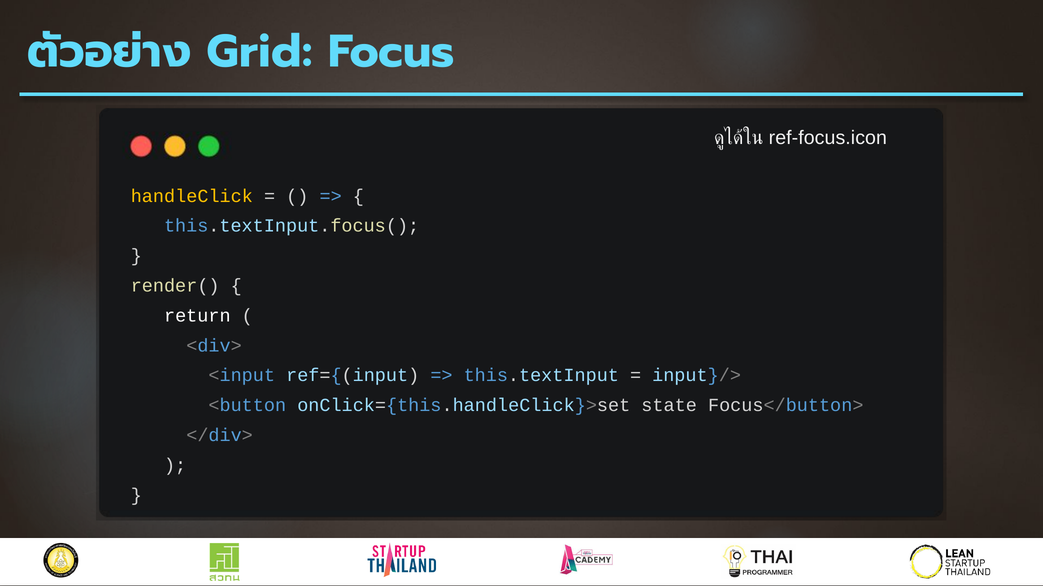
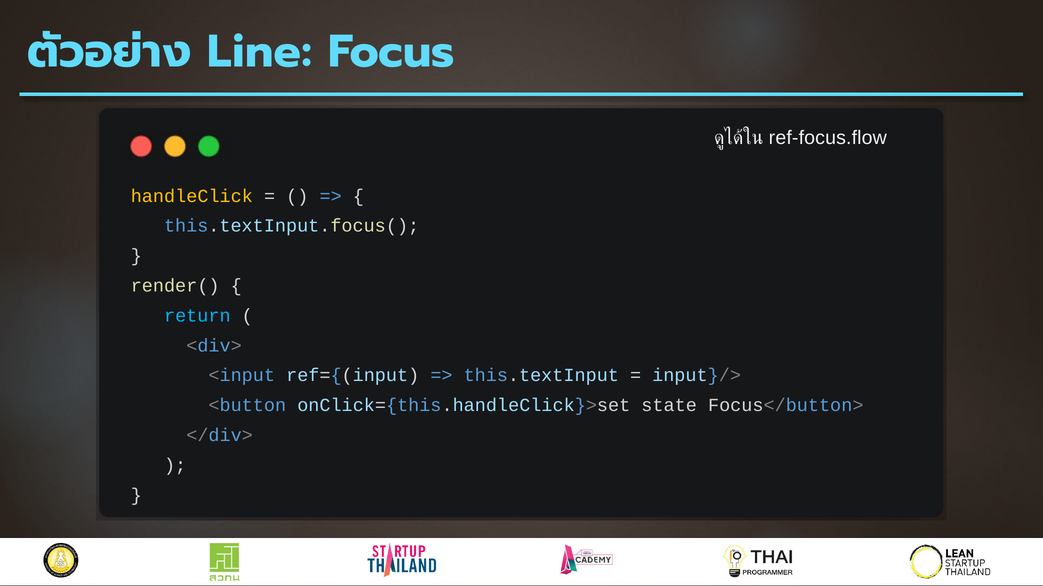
Grid: Grid -> Line (260, 52)
ref-focus.icon: ref-focus.icon -> ref-focus.flow (828, 138)
return colour: white -> light blue (197, 316)
